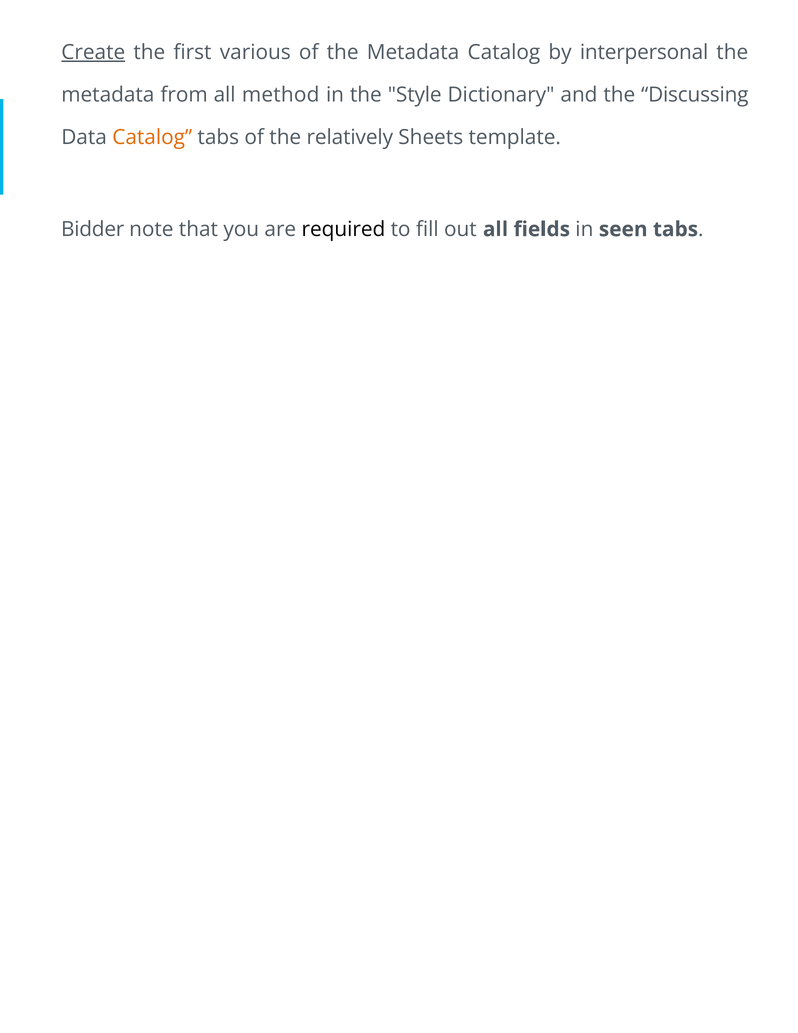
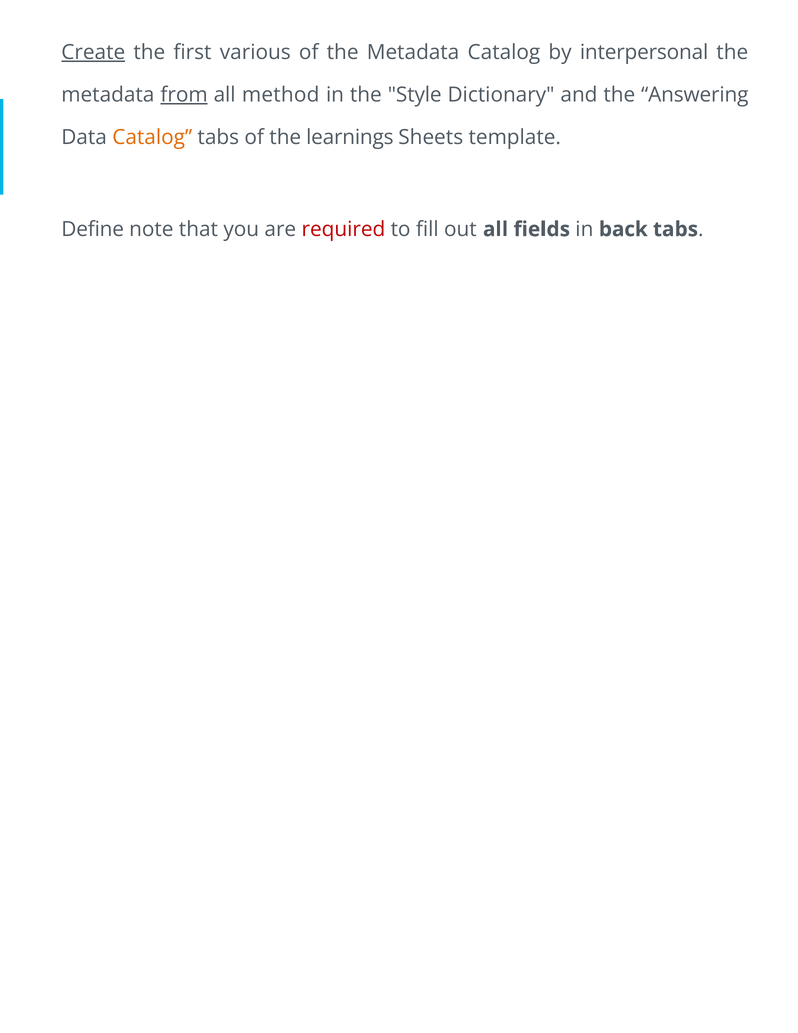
from underline: none -> present (184, 95)
Discussing: Discussing -> Answering (695, 95)
relatively: relatively -> learnings (350, 137)
Bidder: Bidder -> Define (93, 229)
required colour: black -> red (343, 229)
seen: seen -> back (623, 229)
